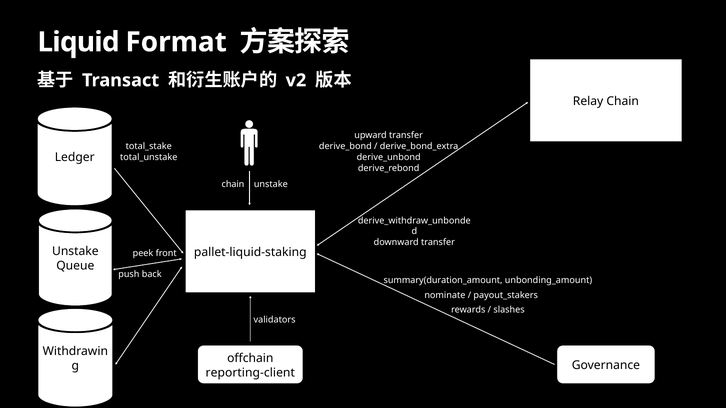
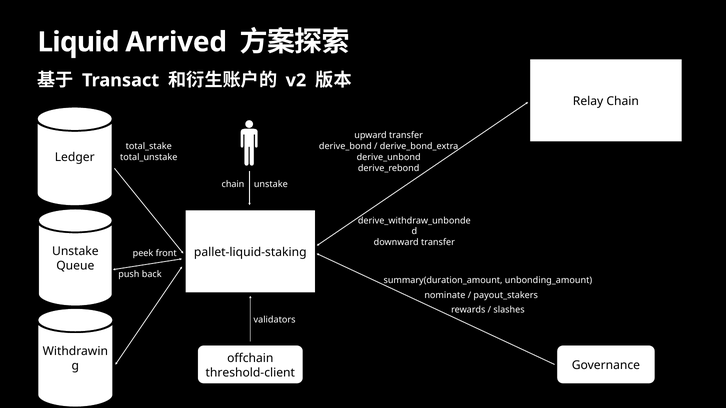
Format: Format -> Arrived (176, 42)
reporting-client: reporting-client -> threshold-client (250, 373)
